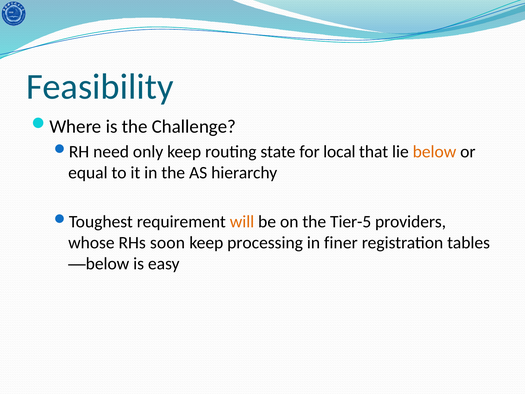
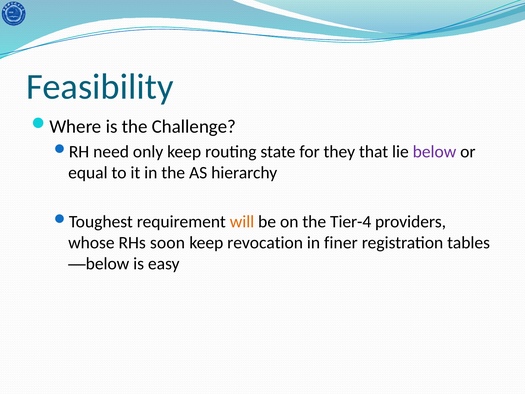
local: local -> they (339, 152)
below colour: orange -> purple (434, 152)
Tier-5: Tier-5 -> Tier-4 (351, 222)
processing: processing -> revocation (265, 243)
